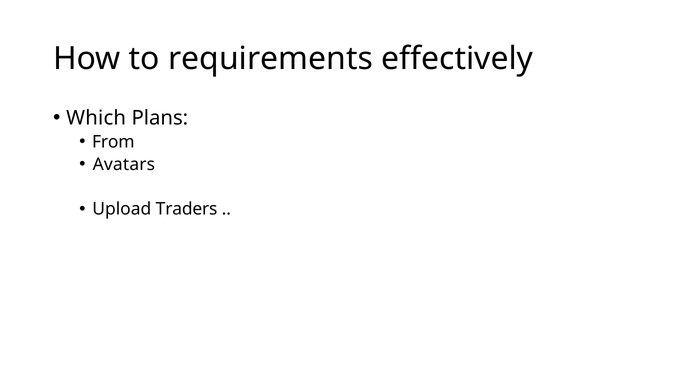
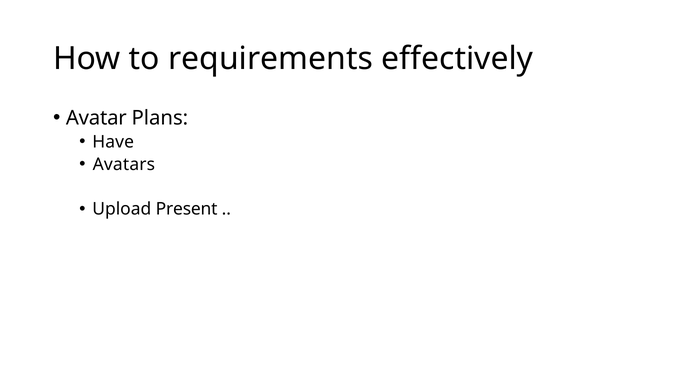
Which: Which -> Avatar (96, 118)
From: From -> Have (113, 142)
Traders: Traders -> Present (187, 209)
